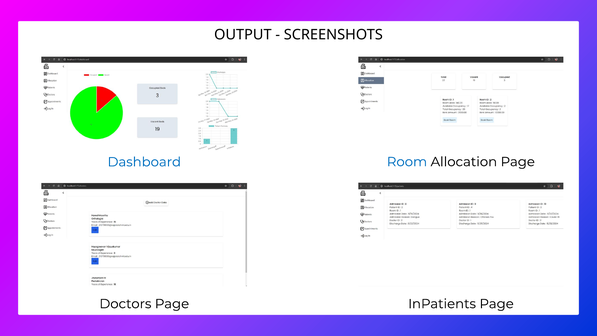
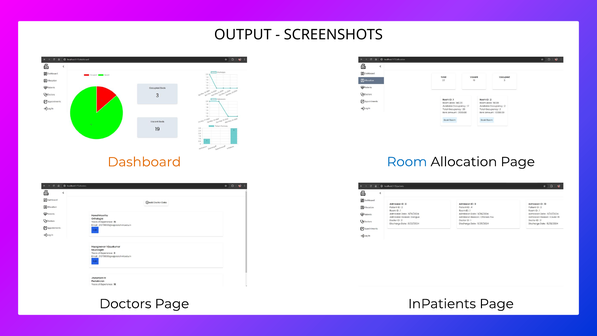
Dashboard colour: blue -> orange (144, 162)
